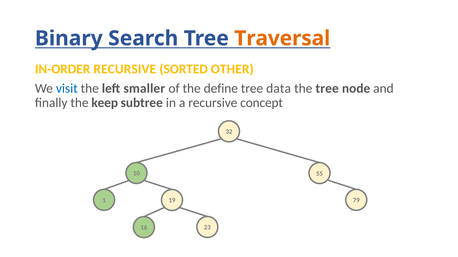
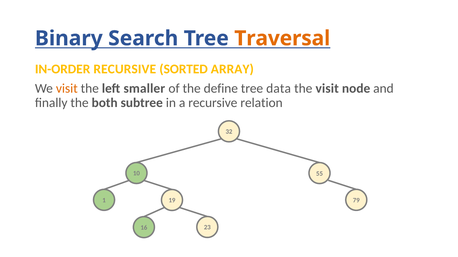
OTHER: OTHER -> ARRAY (232, 69)
visit colour: blue -> orange (67, 89)
the tree: tree -> visit (327, 89)
keep: keep -> both (105, 103)
concept: concept -> relation (262, 103)
